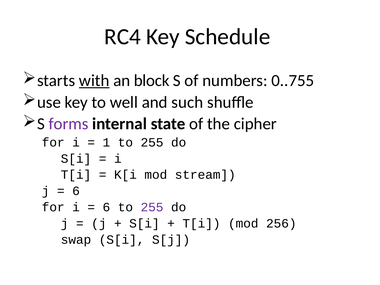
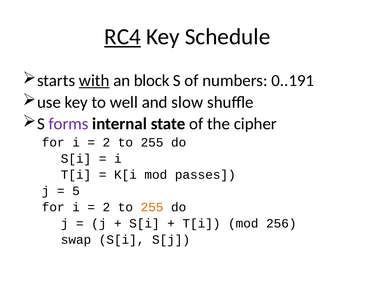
RC4 underline: none -> present (123, 37)
0..755: 0..755 -> 0..191 (293, 81)
such: such -> slow (187, 102)
1: 1 -> 2 (106, 142)
stream: stream -> passes (205, 175)
6: 6 -> 5 (76, 191)
6: 6 -> 2 (106, 207)
255 colour: purple -> orange (152, 207)
